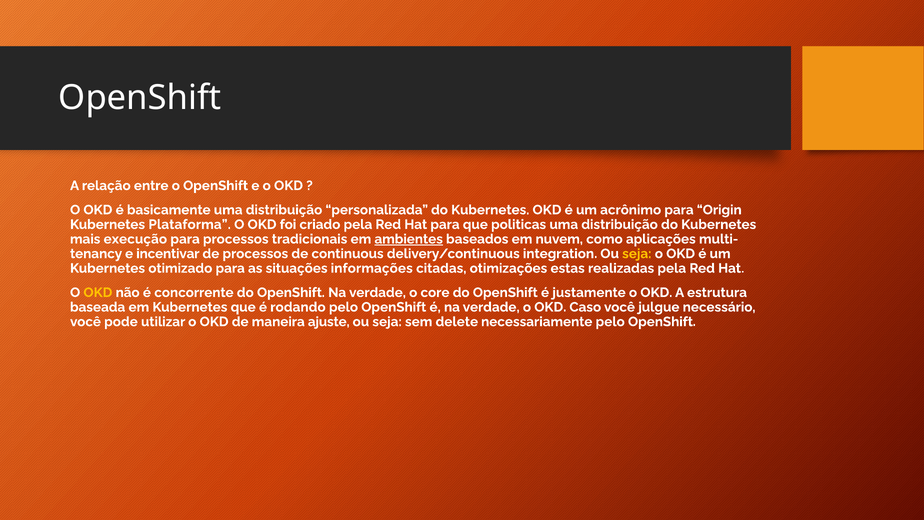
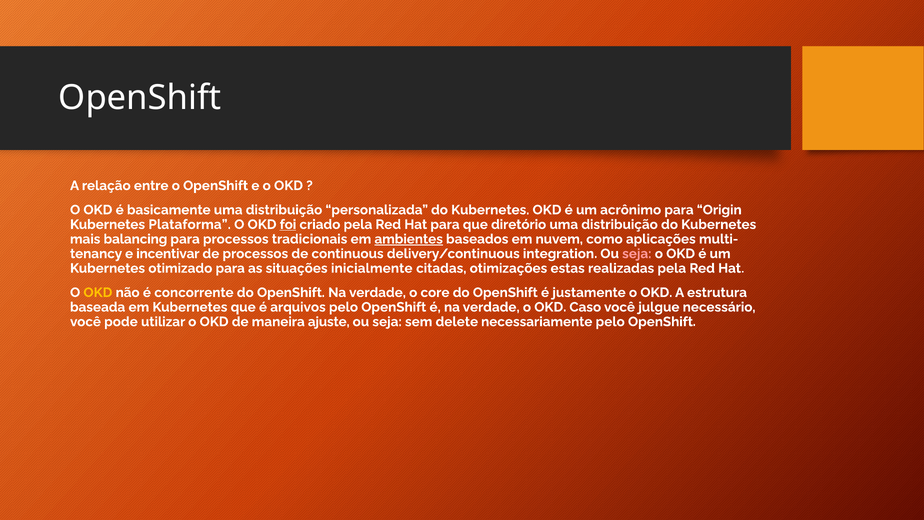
foi underline: none -> present (288, 224)
politicas: politicas -> diretório (519, 224)
execução: execução -> balancing (135, 239)
seja colour: yellow -> pink (637, 254)
informações: informações -> inicialmente (372, 268)
rodando: rodando -> arquivos (298, 307)
